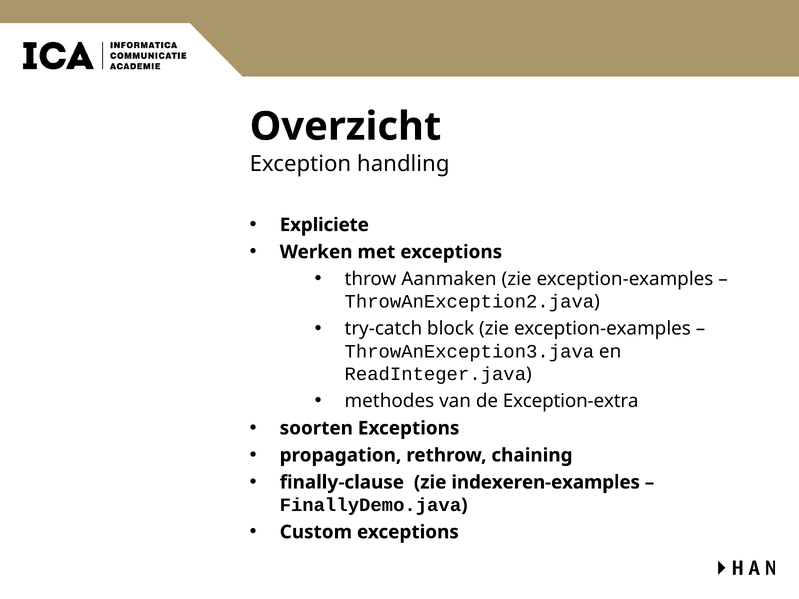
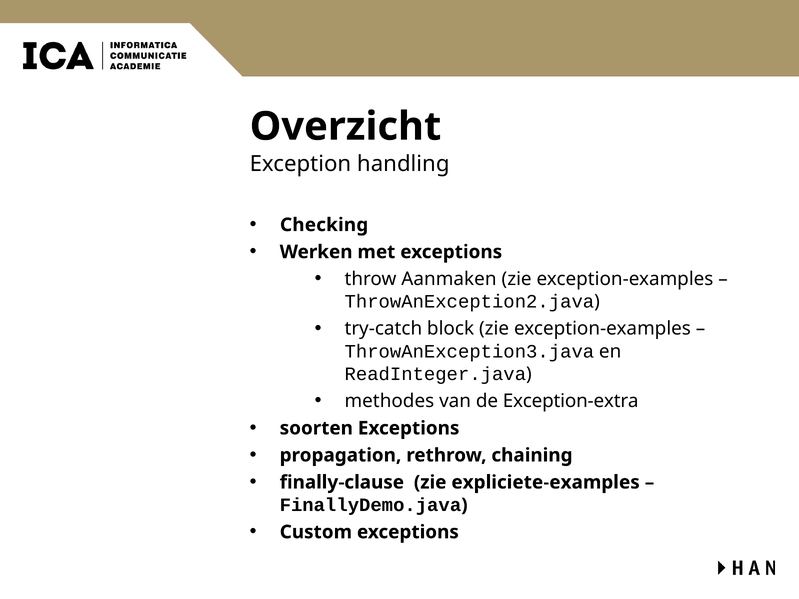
Expliciete: Expliciete -> Checking (324, 225)
indexeren-examples: indexeren-examples -> expliciete-examples (546, 483)
